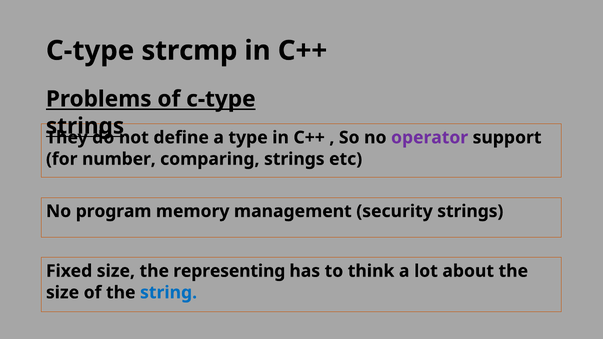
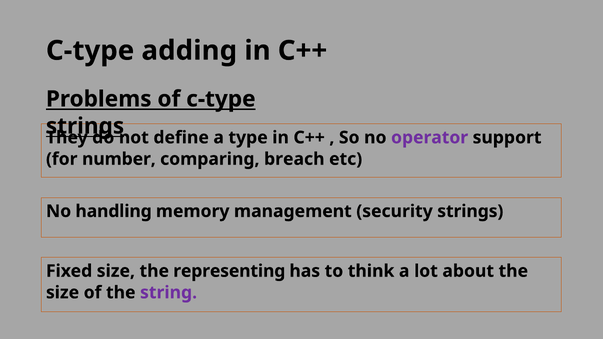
strcmp: strcmp -> adding (189, 51)
comparing strings: strings -> breach (294, 159)
program: program -> handling (114, 211)
string colour: blue -> purple (169, 293)
